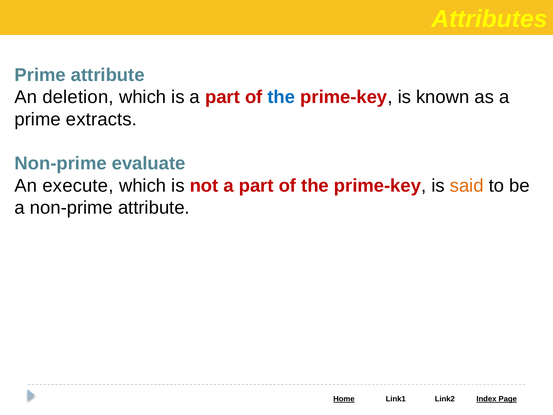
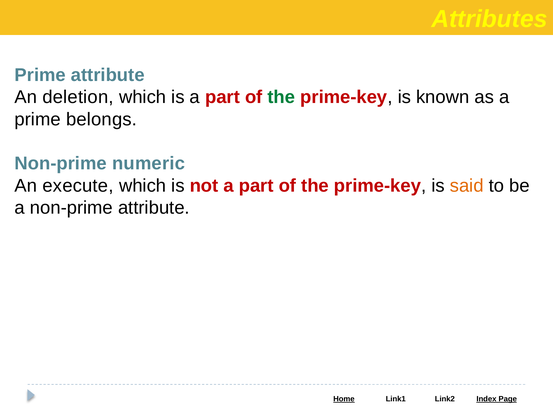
the colour: blue -> green (281, 97)
extracts: extracts -> belongs (102, 119)
evaluate: evaluate -> numeric (149, 163)
